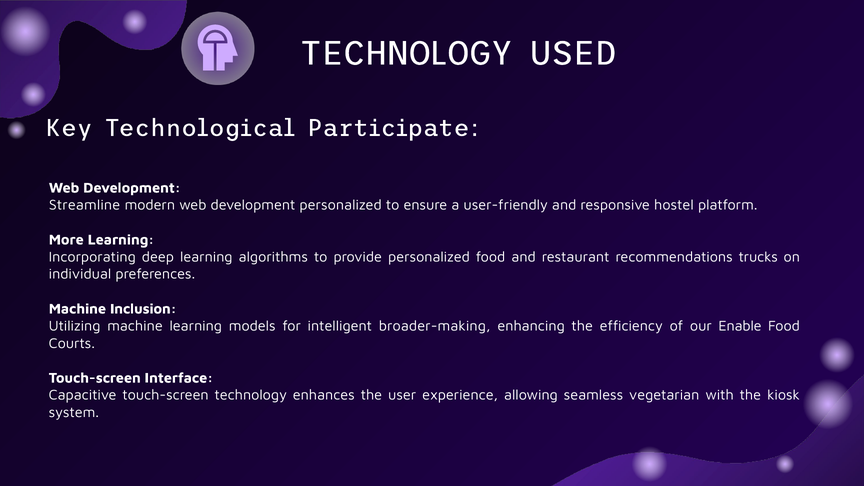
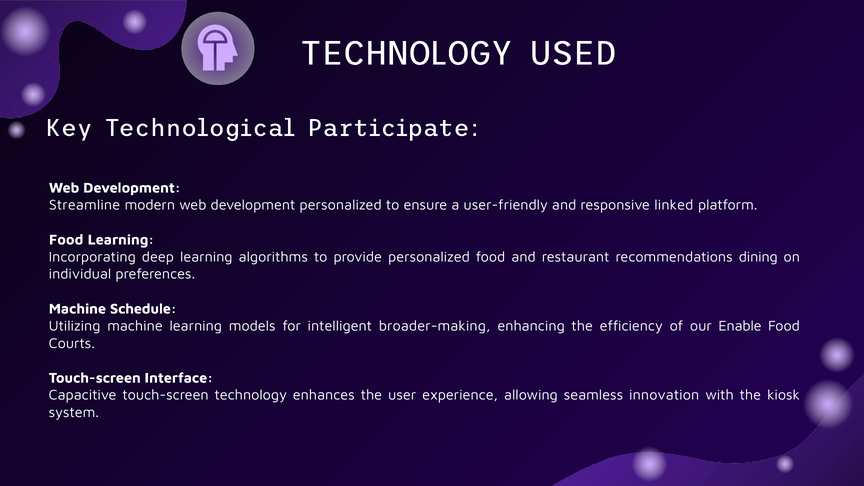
hostel: hostel -> linked (674, 205)
More: More -> Food (66, 240)
trucks: trucks -> dining (758, 257)
Inclusion: Inclusion -> Schedule (143, 309)
vegetarian: vegetarian -> innovation (664, 395)
